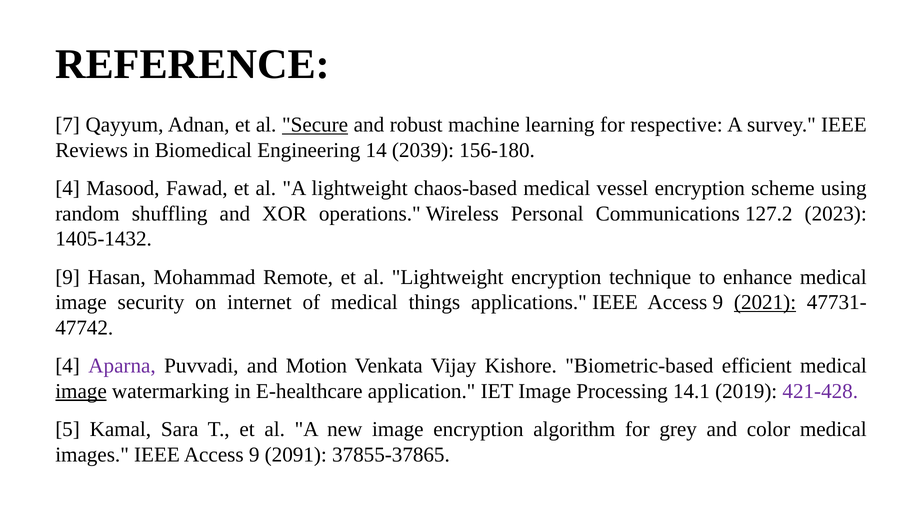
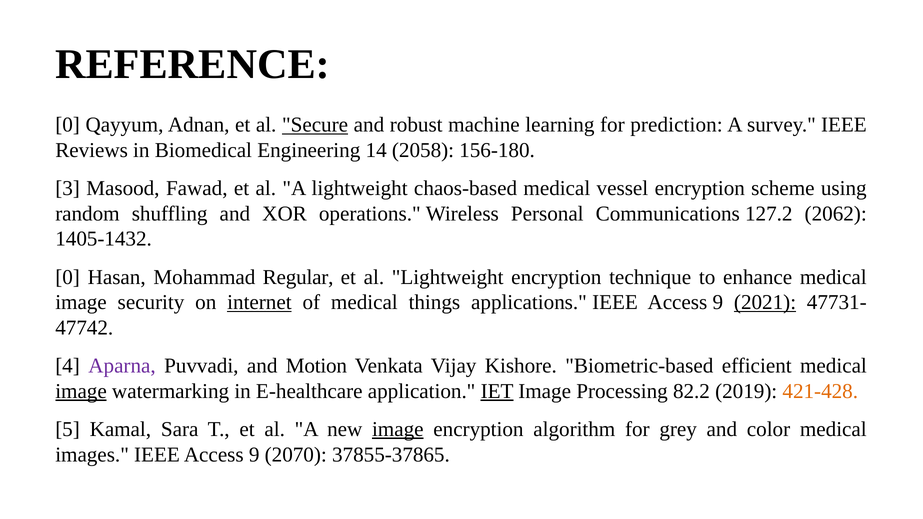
7: 7 -> 0 (68, 125)
respective: respective -> prediction (677, 125)
2039: 2039 -> 2058 (423, 150)
4: 4 -> 3 (68, 188)
2023: 2023 -> 2062 (836, 214)
9: 9 -> 0 (68, 277)
Remote: Remote -> Regular (298, 277)
internet underline: none -> present (259, 303)
IET underline: none -> present (497, 391)
14.1: 14.1 -> 82.2 (691, 391)
421-428 colour: purple -> orange (820, 391)
image underline: none -> present (398, 429)
2091: 2091 -> 2070 (296, 455)
